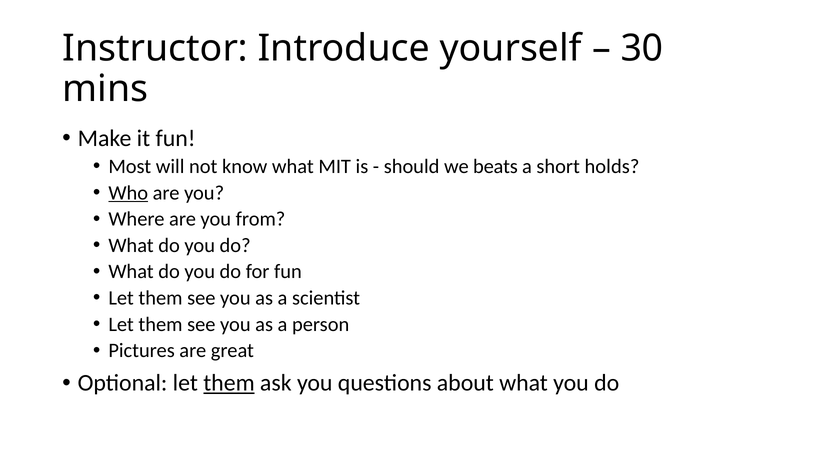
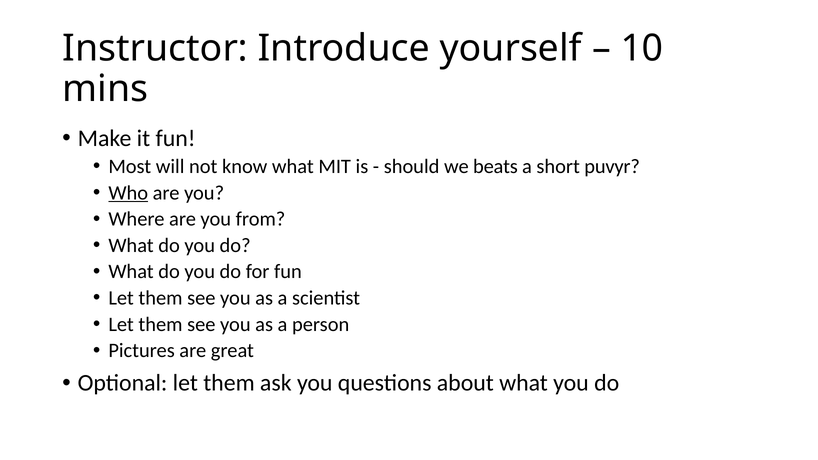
30: 30 -> 10 (642, 48)
holds: holds -> puvyr (612, 167)
them underline: present -> none (229, 383)
